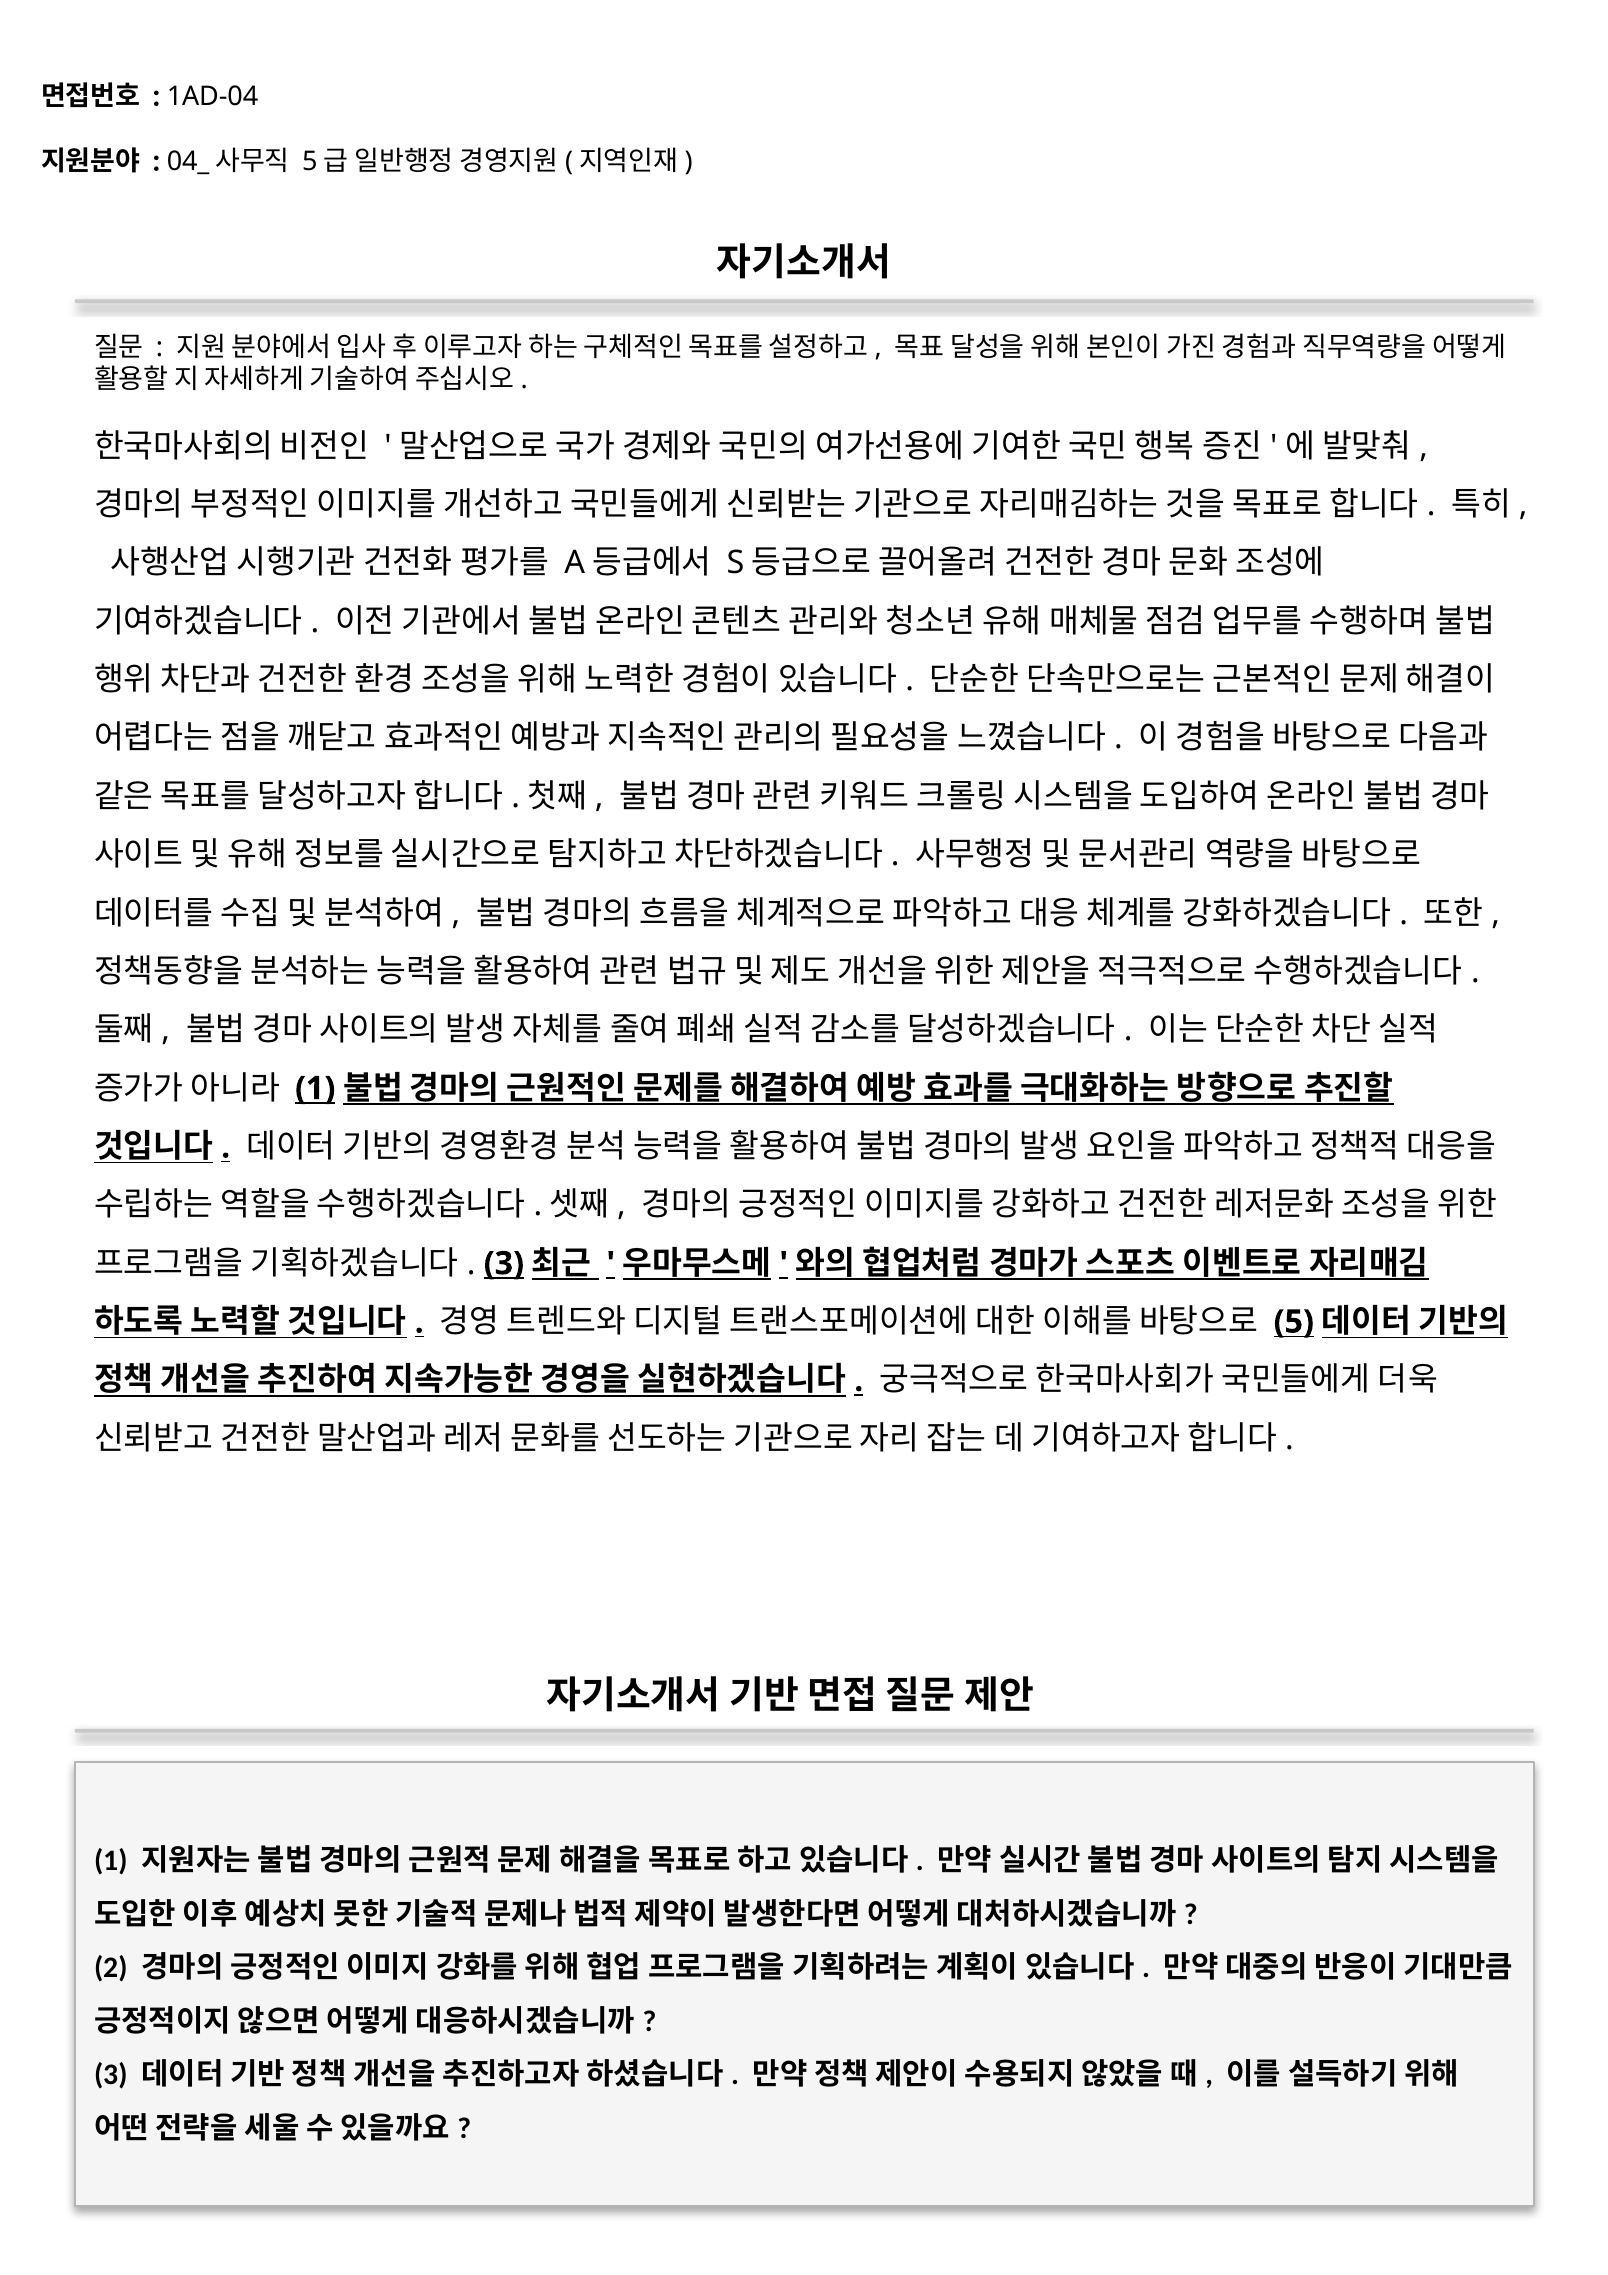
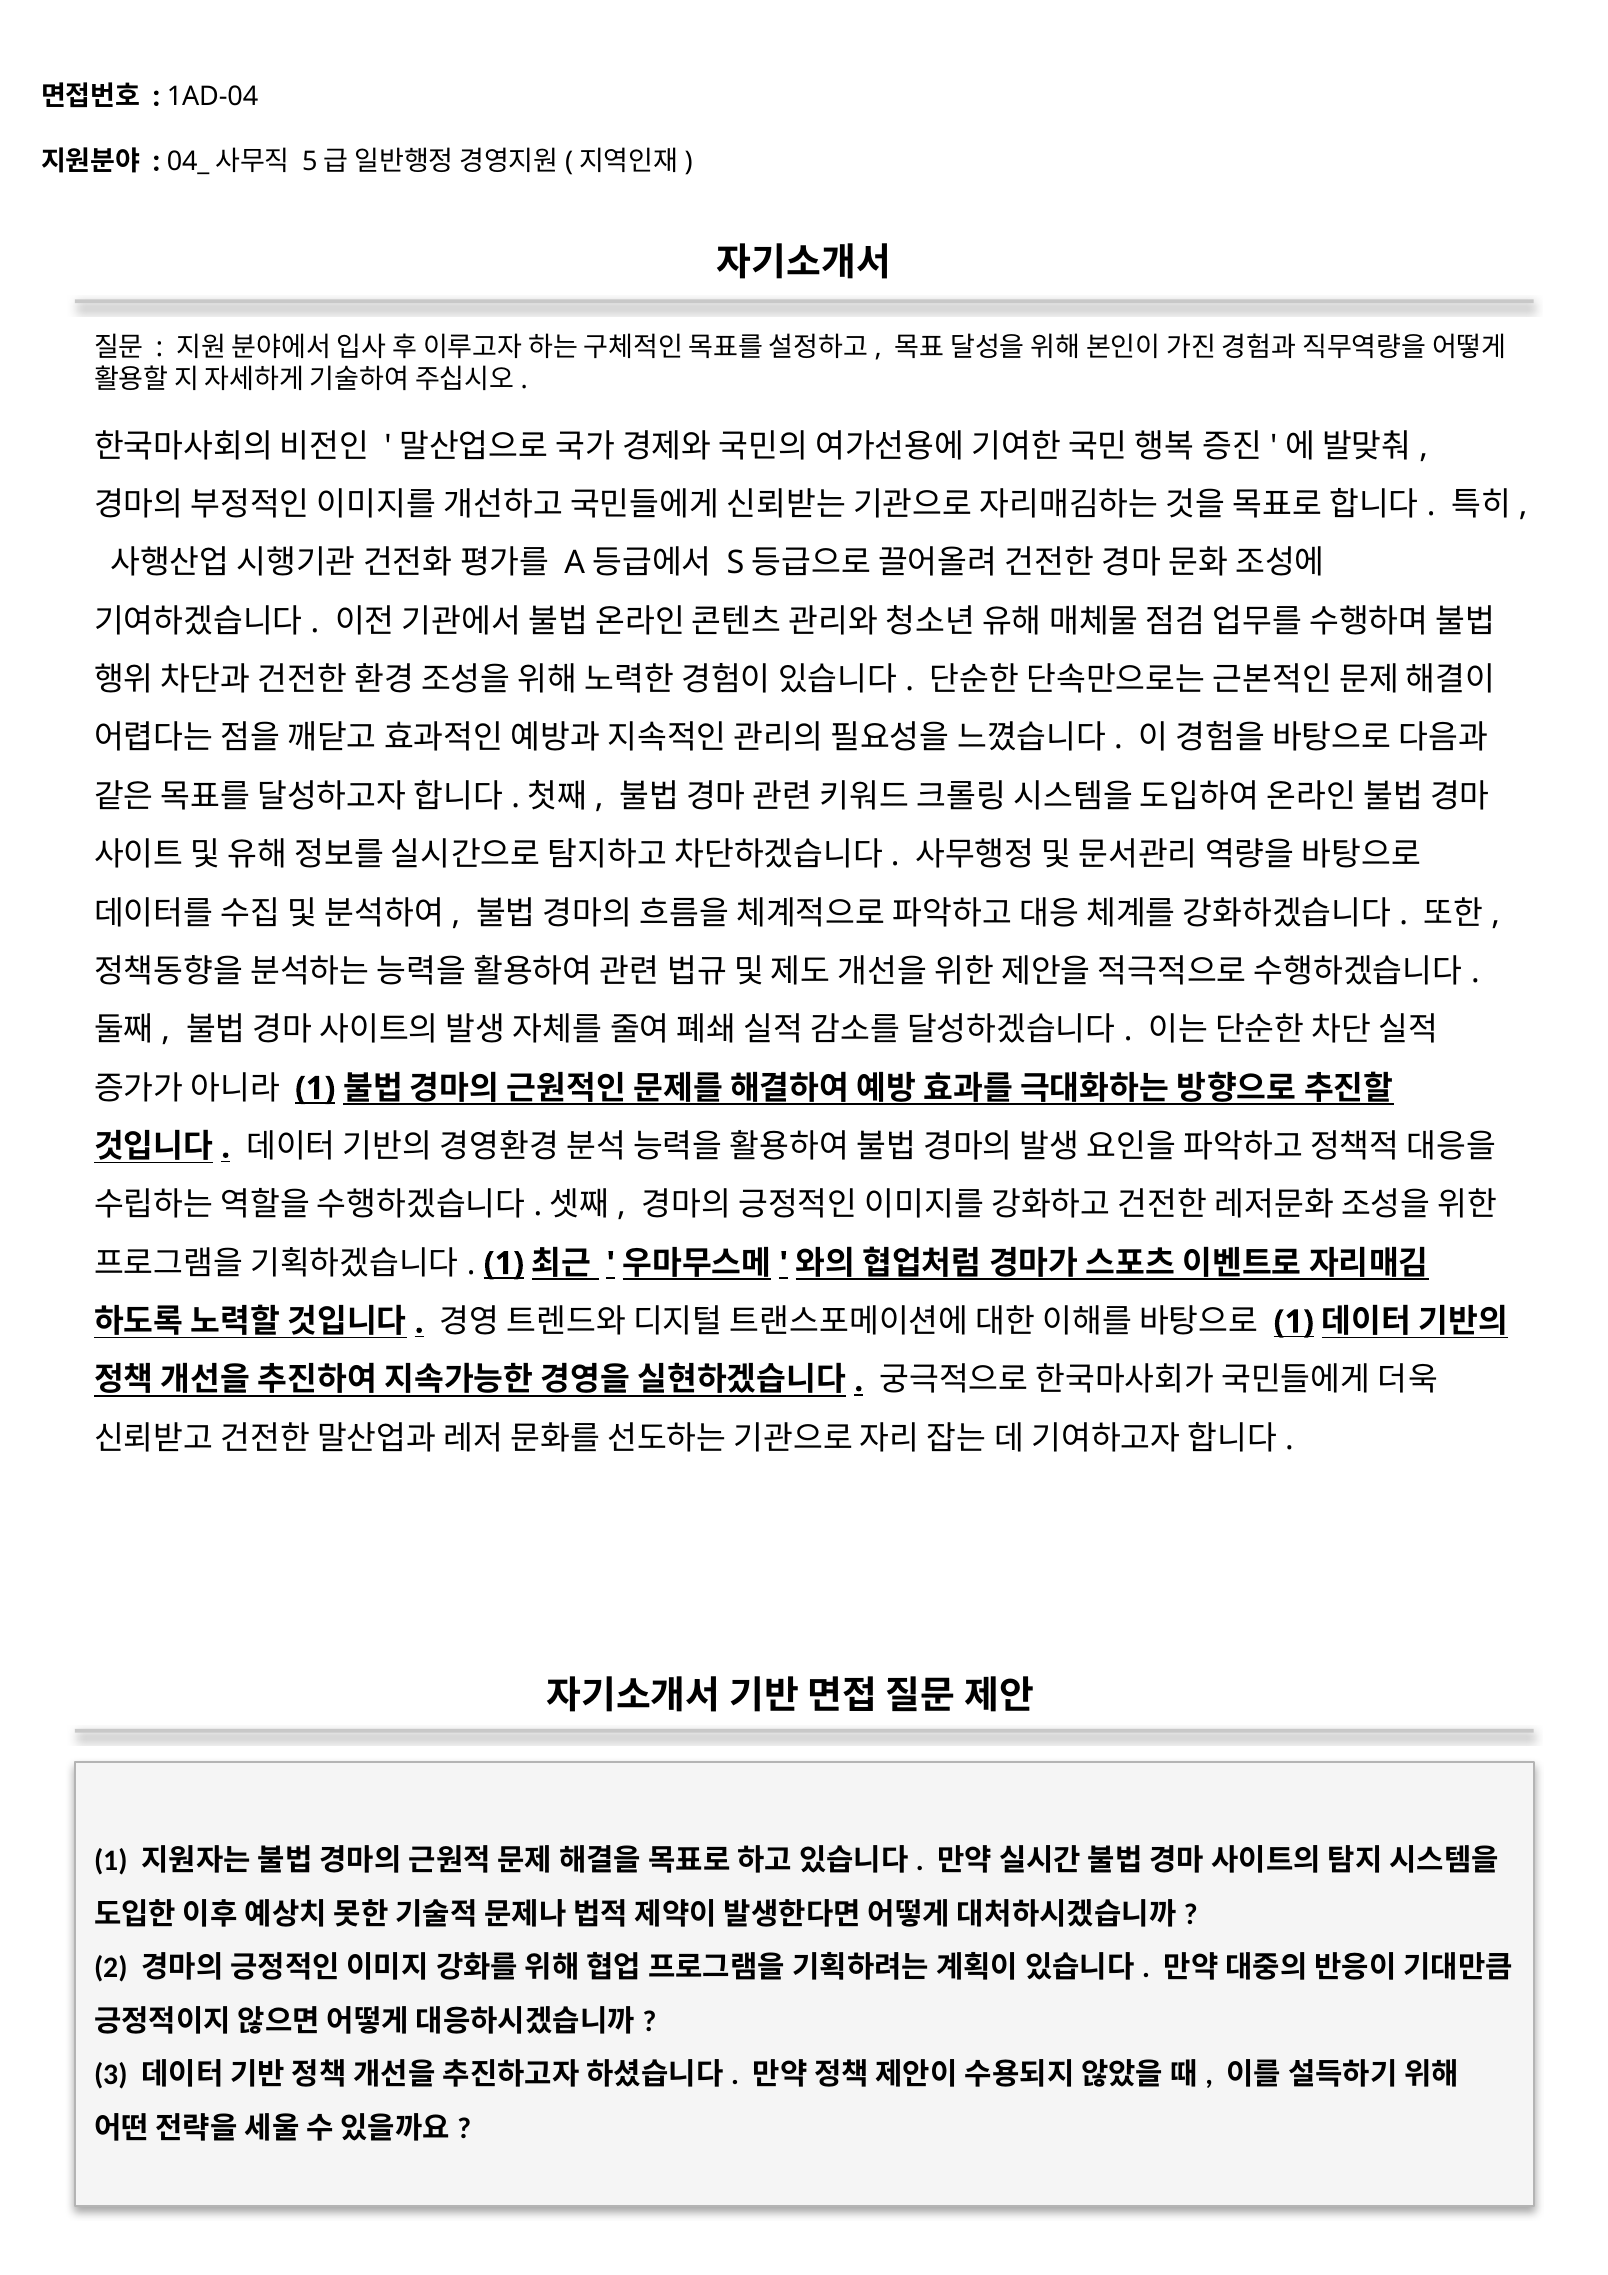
3: 3 -> 1 (504, 1263)
5: 5 -> 1 (1294, 1321)
